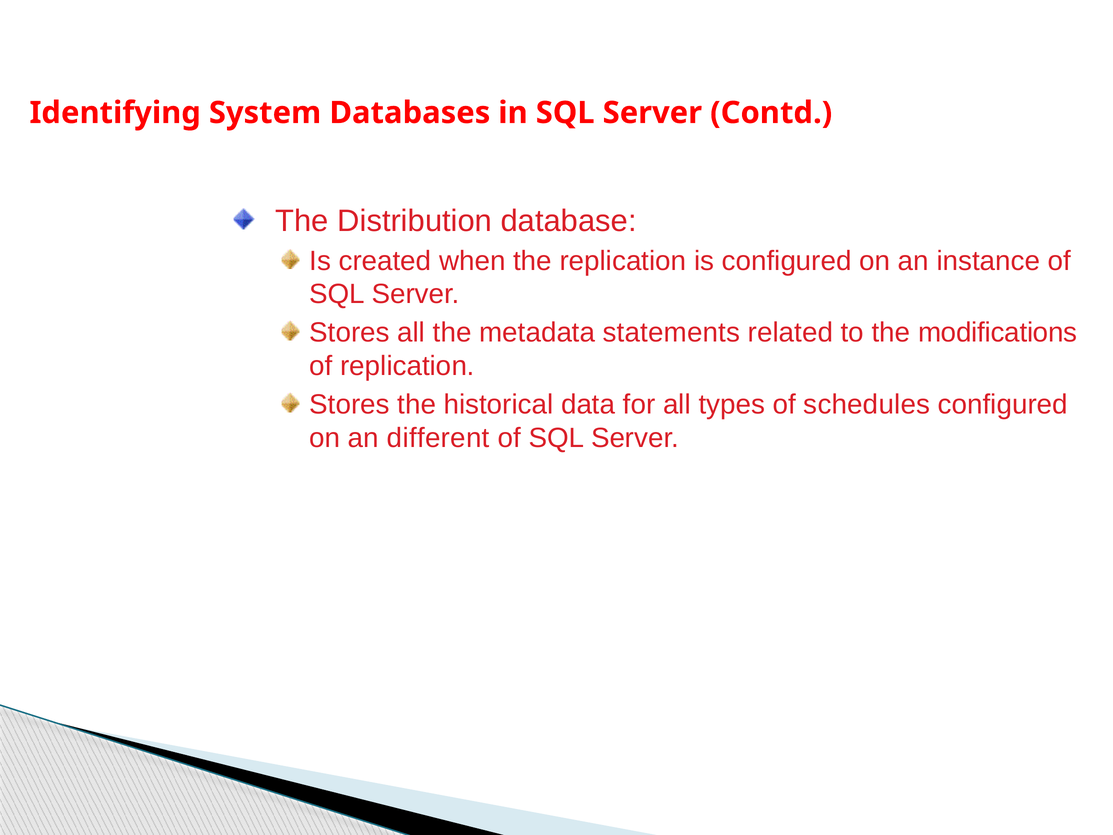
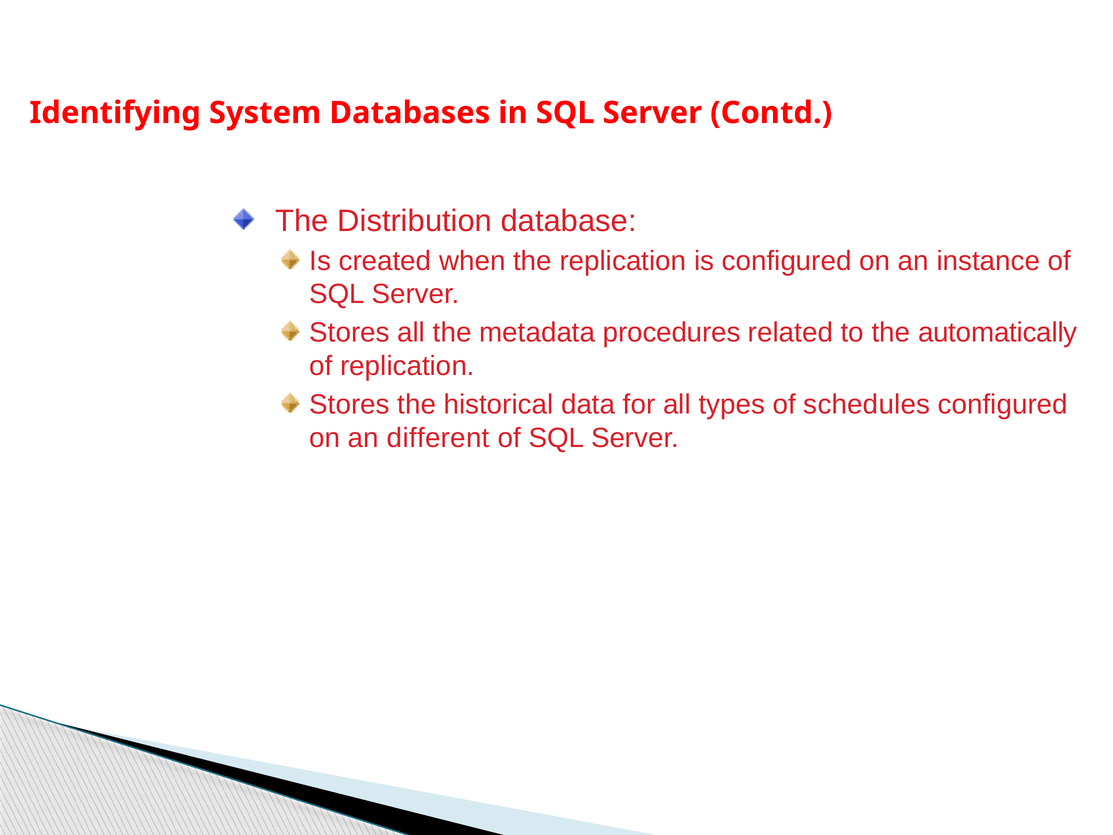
statements: statements -> procedures (672, 333)
modifications: modifications -> automatically (998, 333)
